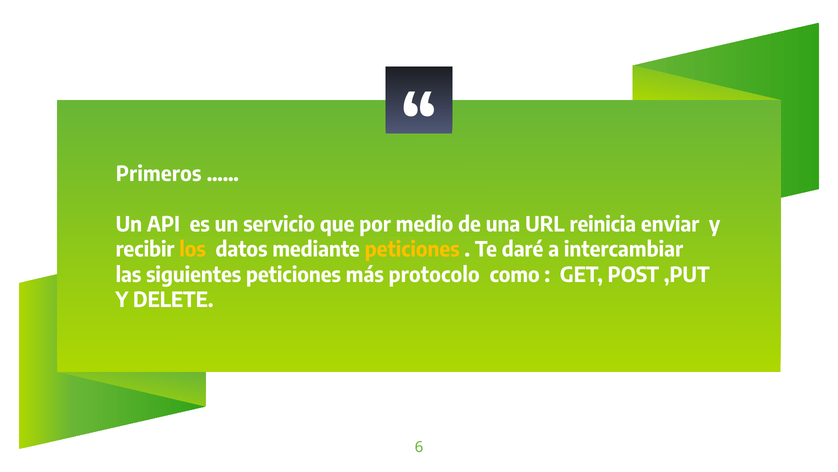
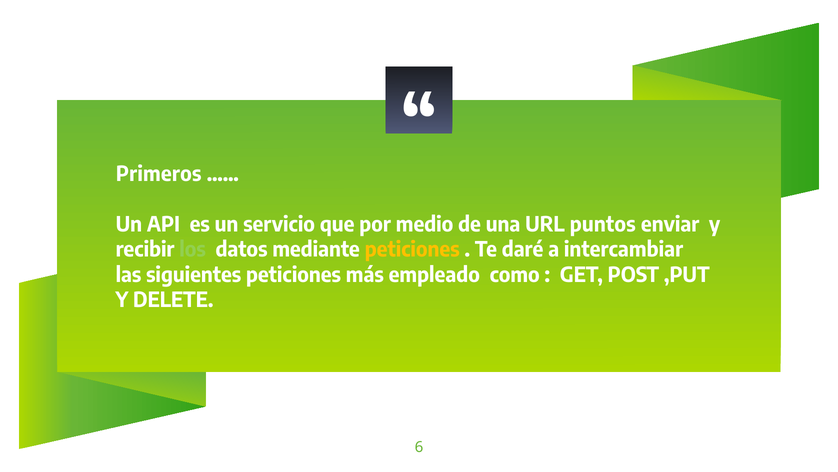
reinicia: reinicia -> puntos (603, 225)
los colour: yellow -> light green (193, 250)
protocolo: protocolo -> empleado (434, 275)
